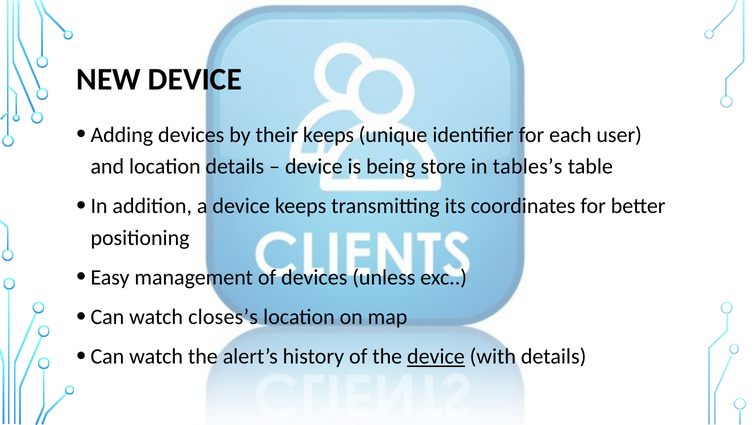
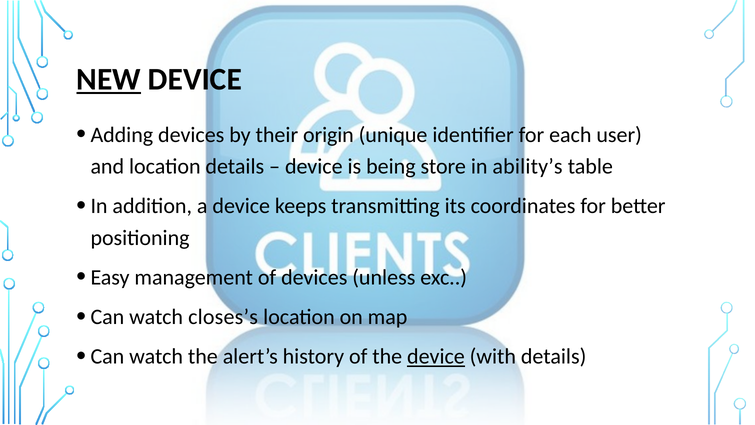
NEW underline: none -> present (109, 79)
their keeps: keeps -> origin (328, 135)
tables’s: tables’s -> ability’s (528, 166)
